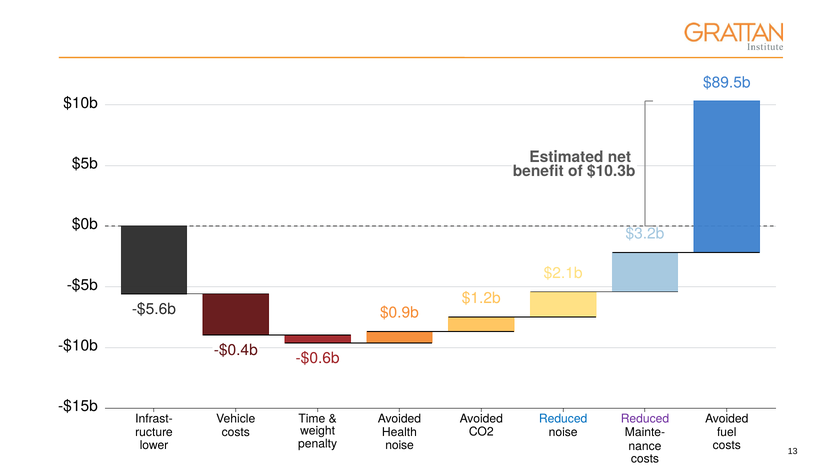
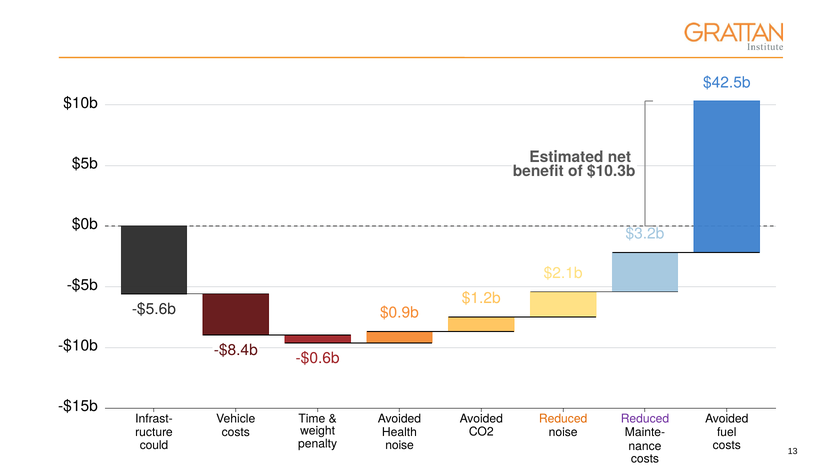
$89.5b: $89.5b -> $42.5b (727, 82)
-$0.4b: -$0.4b -> -$8.4b (236, 350)
Reduced colour: blue -> orange (563, 419)
lower: lower -> could (154, 445)
